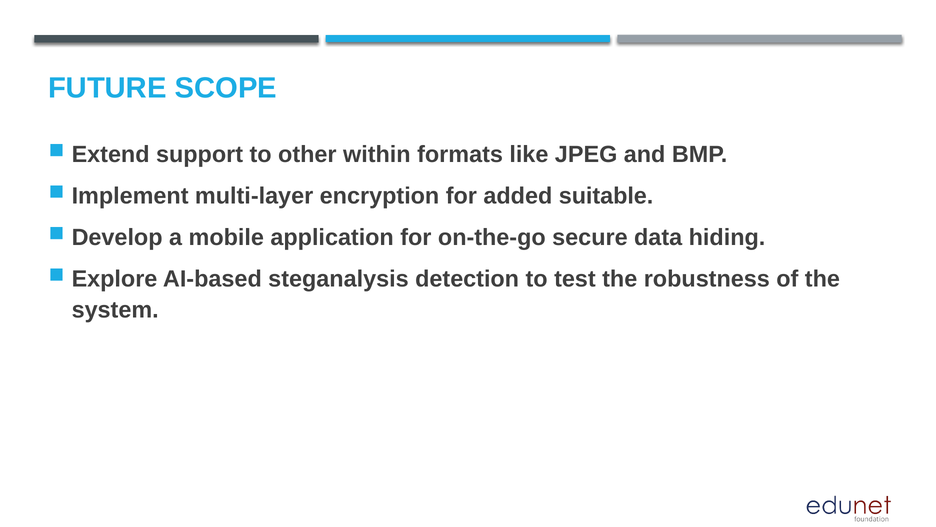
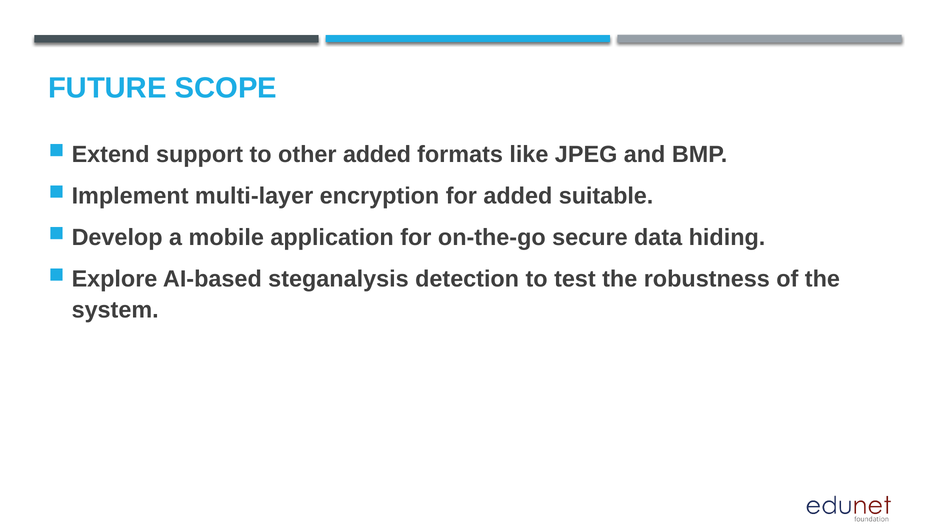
other within: within -> added (377, 155)
